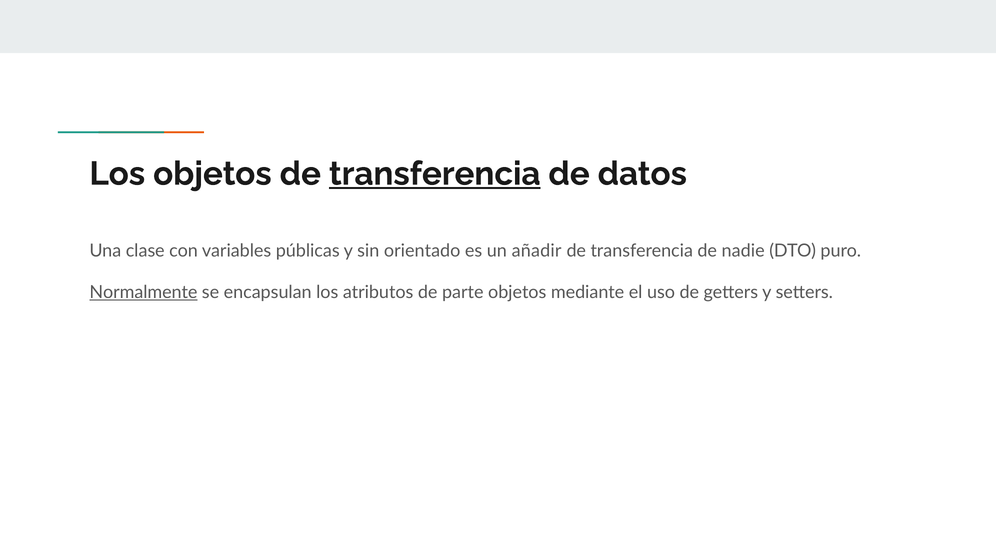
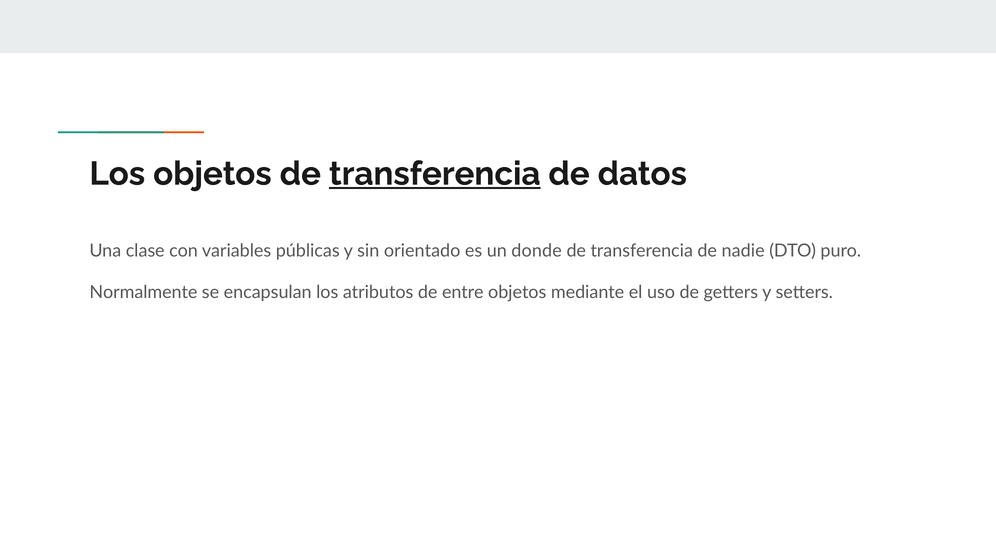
añadir: añadir -> donde (537, 251)
Normalmente underline: present -> none (143, 292)
parte: parte -> entre (463, 292)
